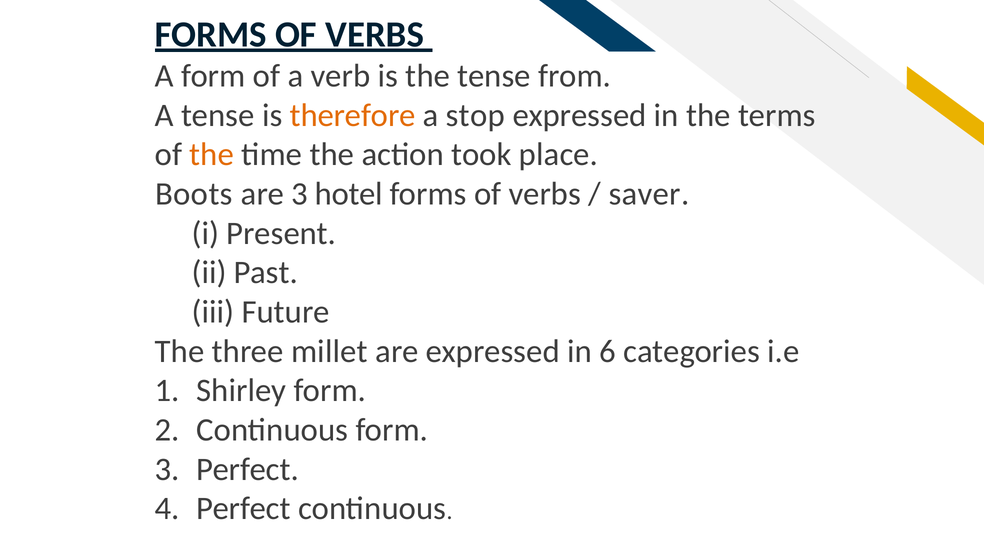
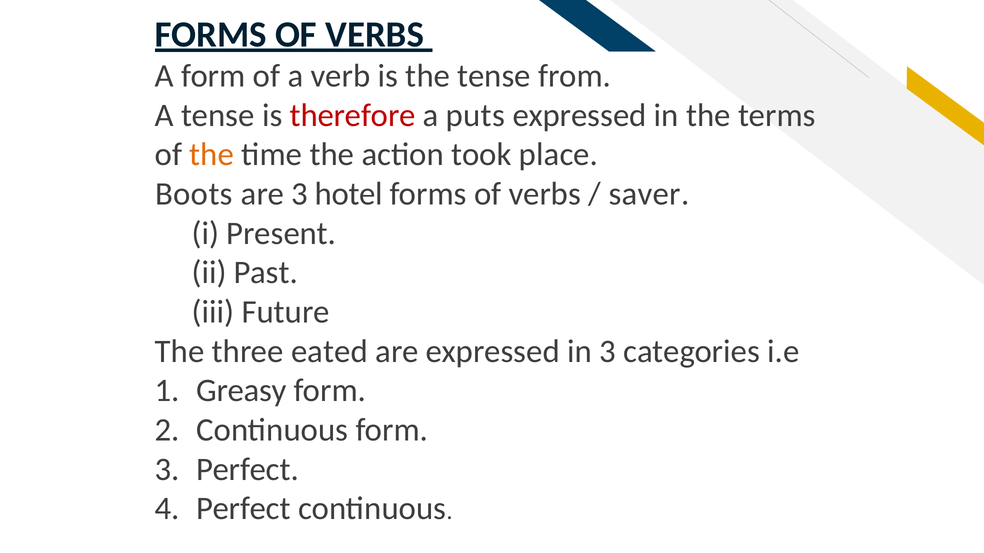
therefore colour: orange -> red (353, 115)
stop: stop -> puts (475, 115)
millet: millet -> eated (330, 352)
in 6: 6 -> 3 (608, 352)
Shirley: Shirley -> Greasy (241, 391)
